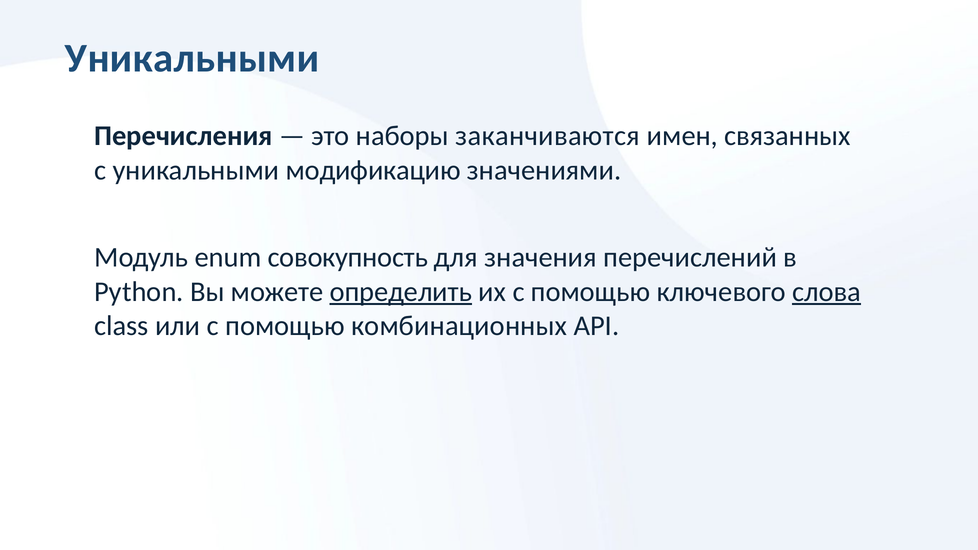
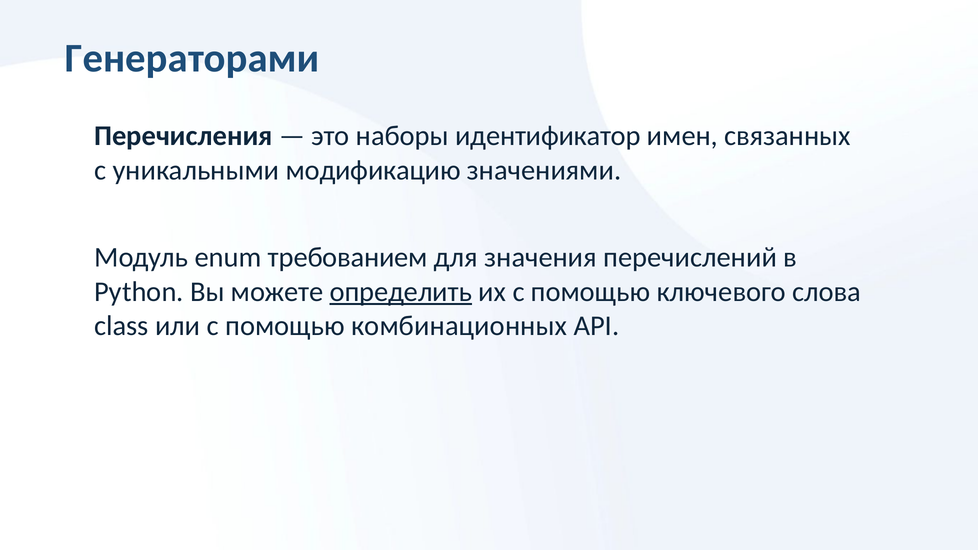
Уникальными: Уникальными -> Генераторами (192, 58)
заканчиваются: заканчиваются -> идентификатор (548, 136)
совокупность: совокупность -> требованием (348, 258)
слова underline: present -> none (827, 292)
